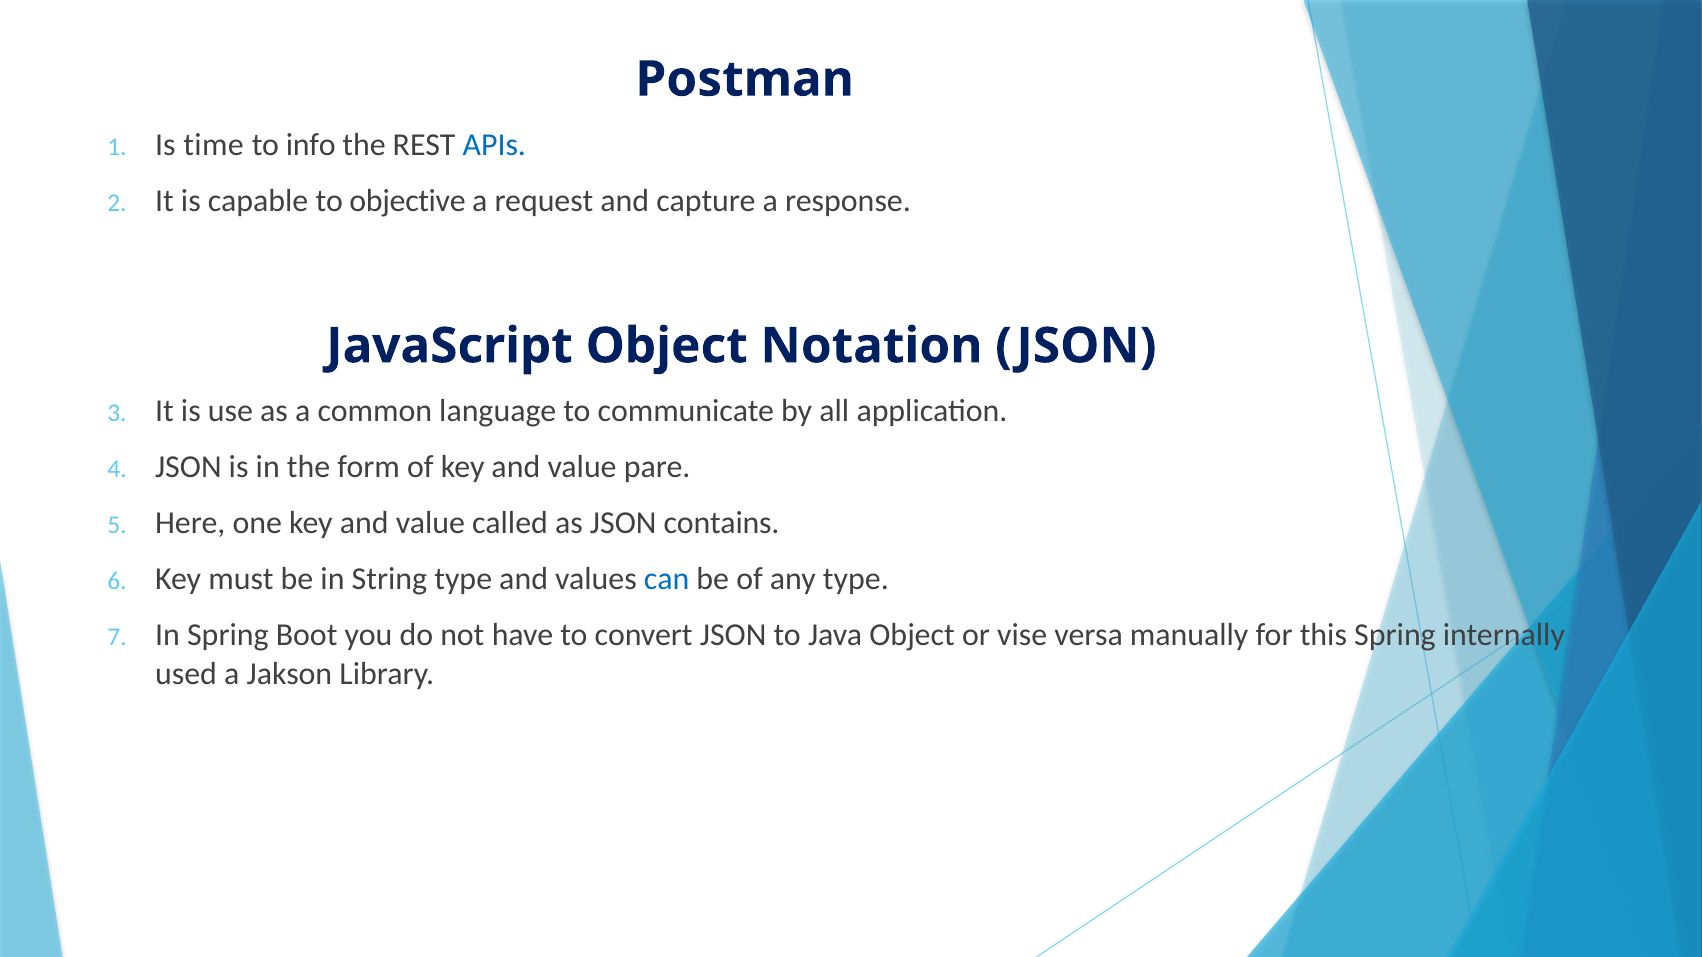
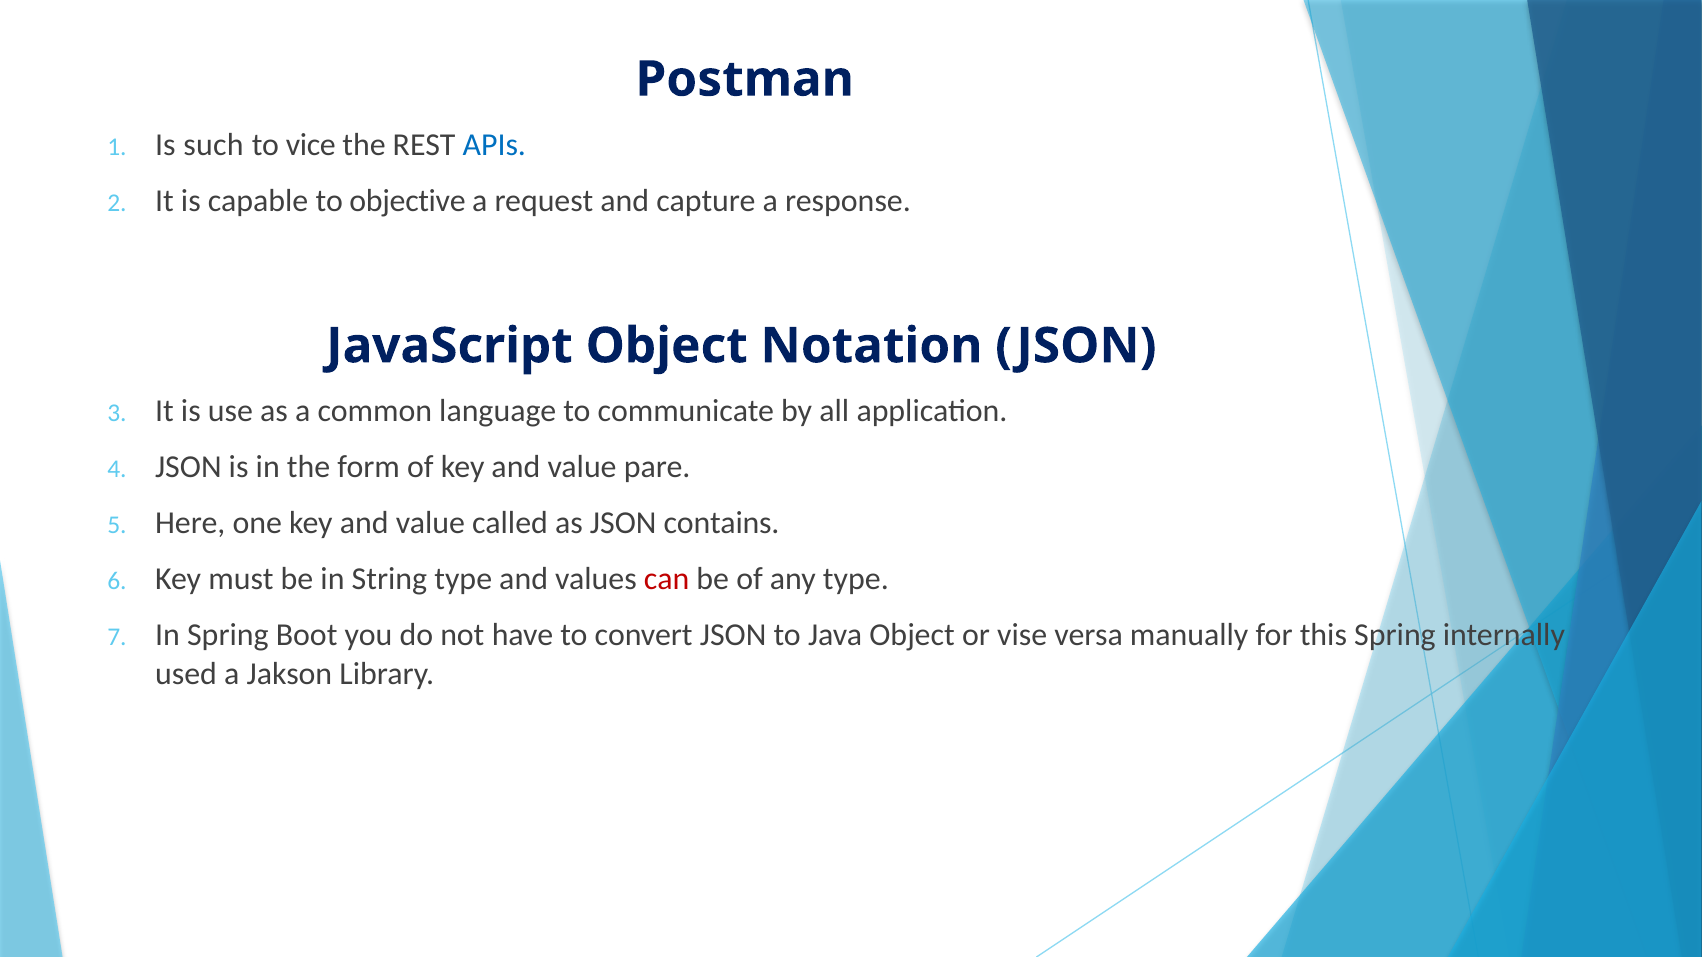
time: time -> such (214, 145)
info: info -> vice (311, 145)
can colour: blue -> red (667, 580)
